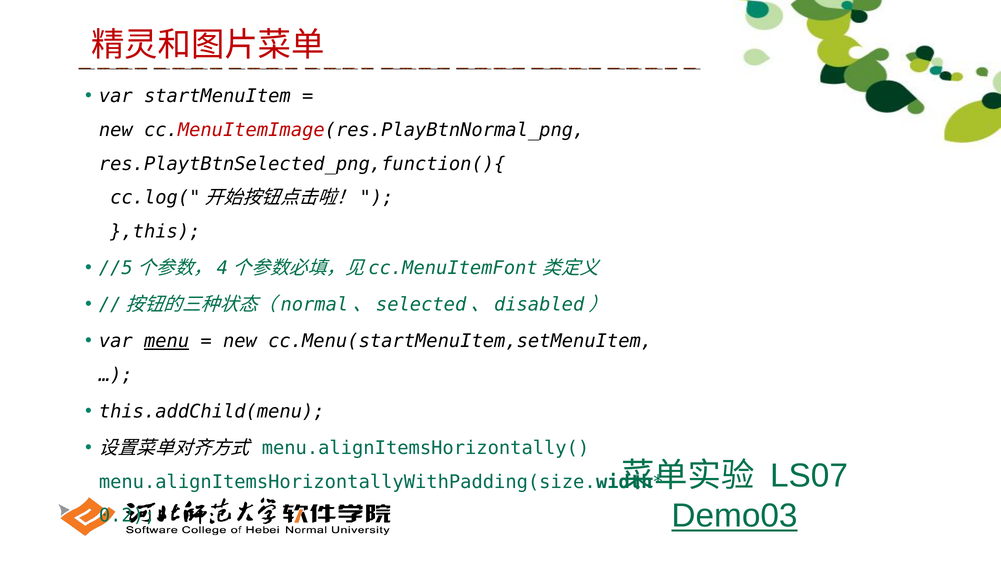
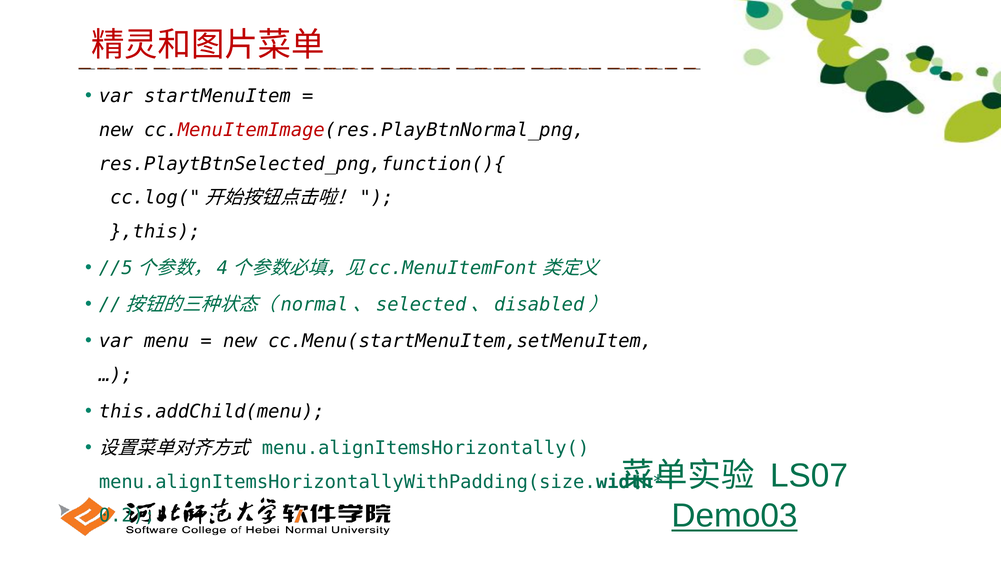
menu underline: present -> none (167, 341)
